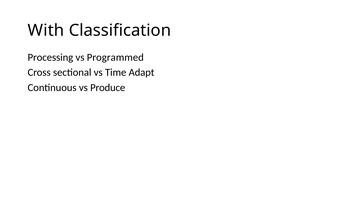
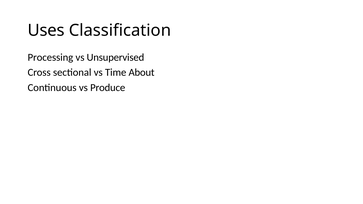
With: With -> Uses (46, 30)
Programmed: Programmed -> Unsupervised (115, 57)
Adapt: Adapt -> About (142, 73)
